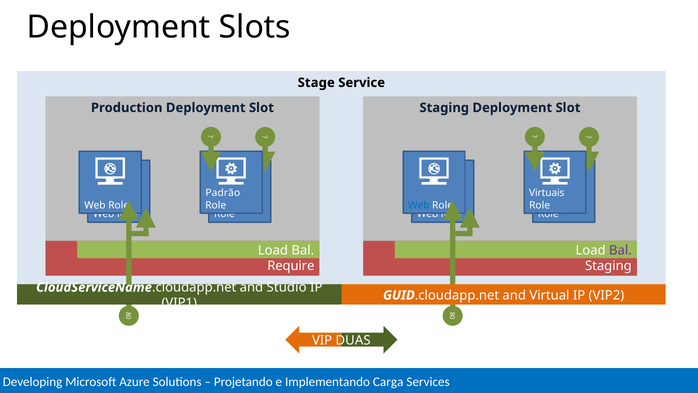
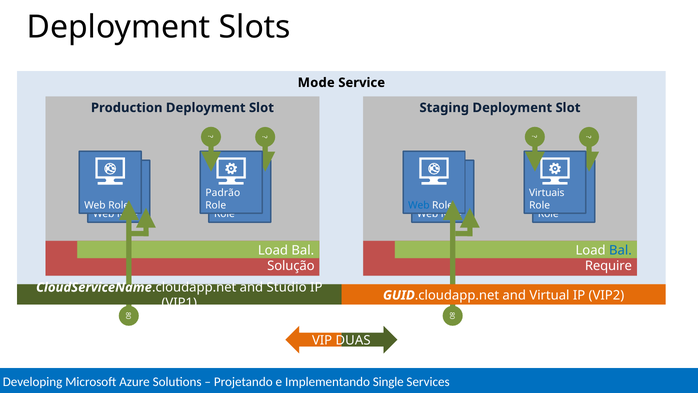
Stage: Stage -> Mode (316, 83)
Bal colour: purple -> blue (620, 250)
Require: Require -> Solução (291, 266)
Staging: Staging -> Require (608, 266)
Carga: Carga -> Single (388, 381)
